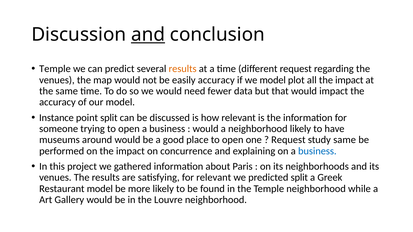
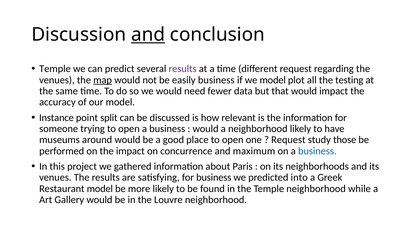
results colour: orange -> purple (183, 69)
map underline: none -> present (103, 80)
easily accuracy: accuracy -> business (216, 80)
all the impact: impact -> testing (349, 80)
study same: same -> those (345, 140)
explaining: explaining -> maximum (254, 151)
for relevant: relevant -> business (214, 178)
predicted split: split -> into (299, 178)
